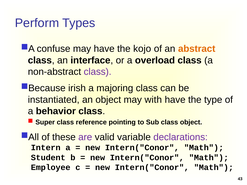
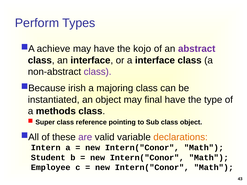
confuse: confuse -> achieve (54, 49)
abstract colour: orange -> purple (197, 49)
a overload: overload -> interface (155, 60)
with: with -> final (153, 100)
behavior: behavior -> methods (56, 111)
declarations colour: purple -> orange (181, 137)
